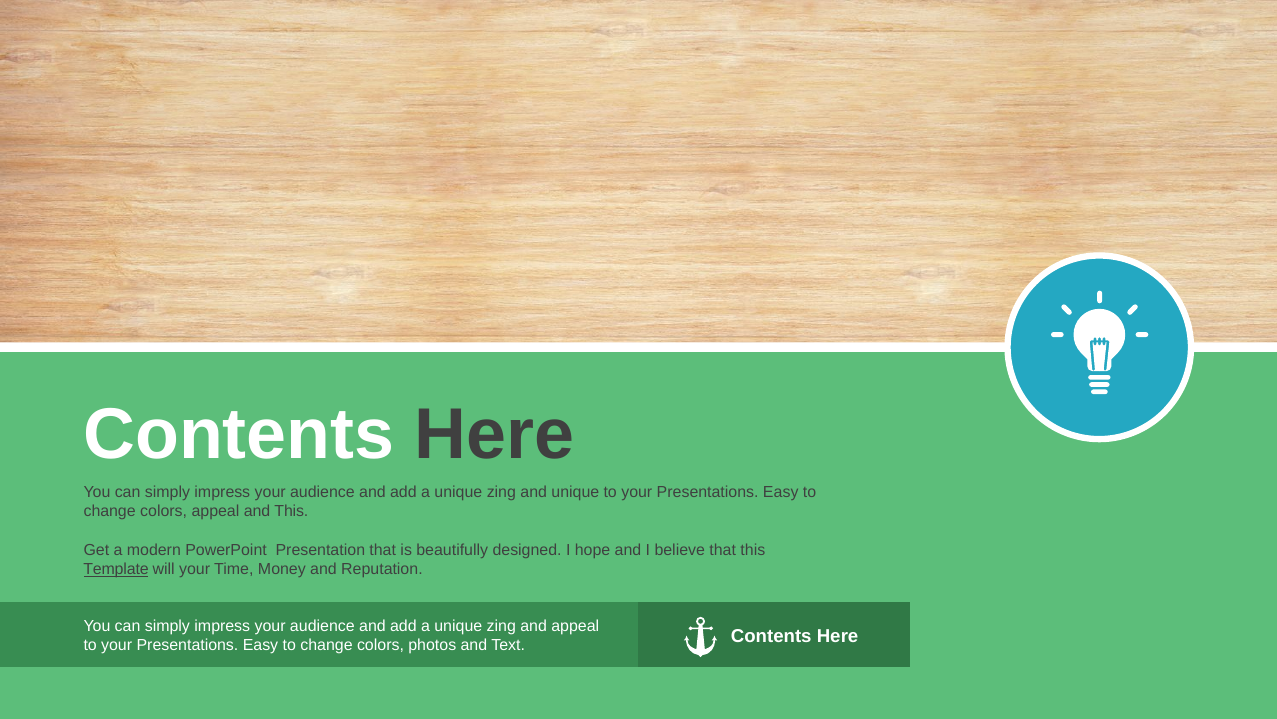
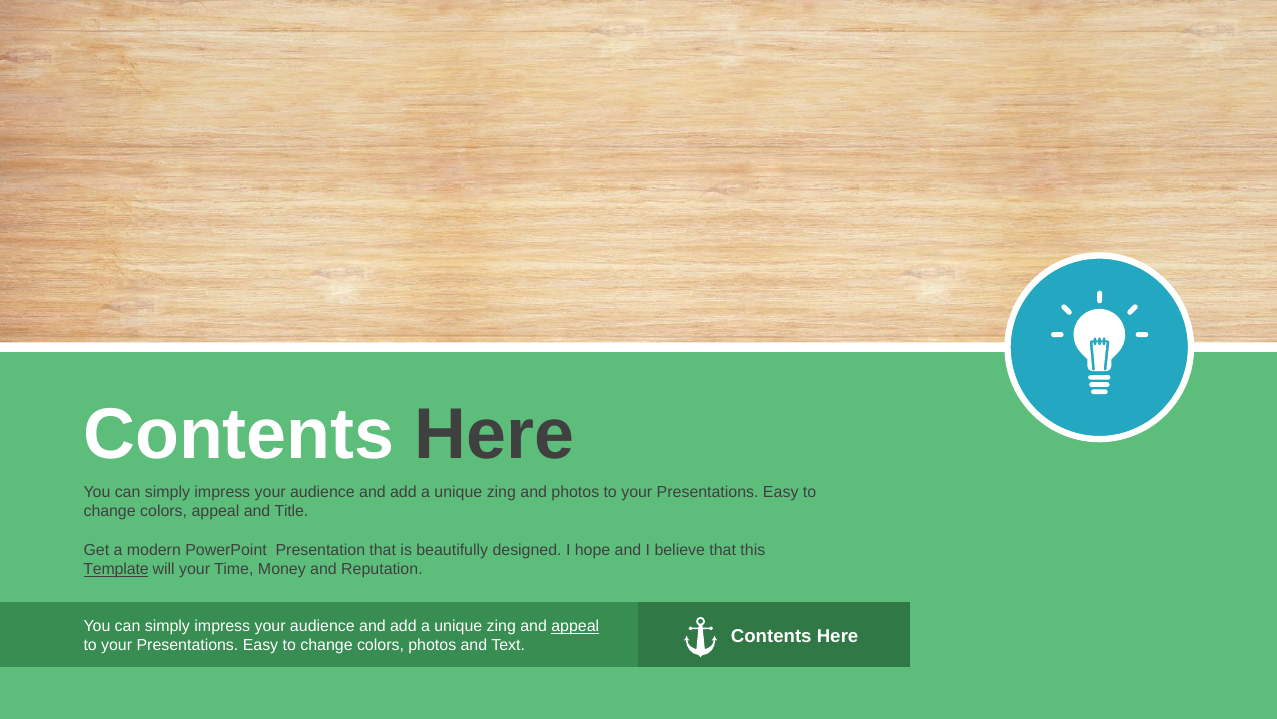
and unique: unique -> photos (575, 492)
and This: This -> Title (291, 511)
appeal underline: none -> present (575, 626)
